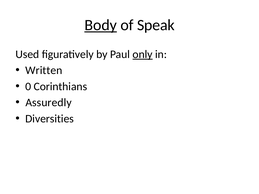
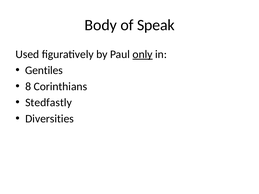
Body underline: present -> none (101, 25)
Written: Written -> Gentiles (44, 70)
0: 0 -> 8 (28, 87)
Assuredly: Assuredly -> Stedfastly (49, 103)
